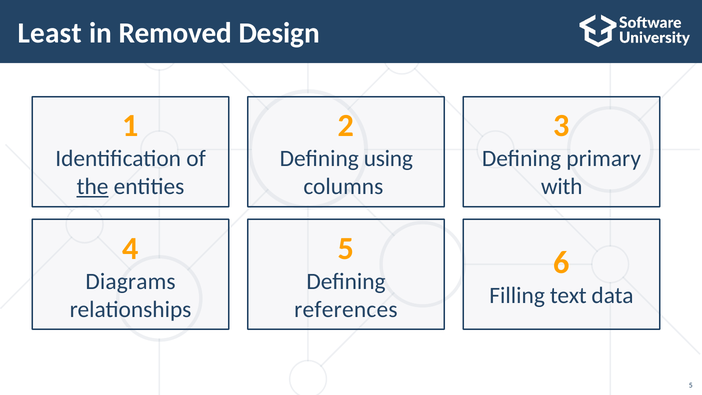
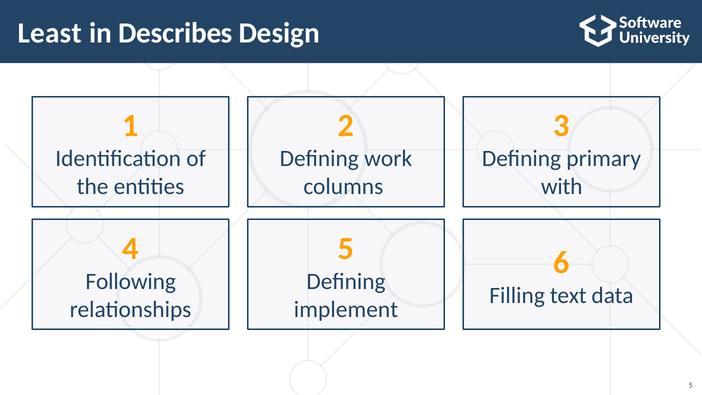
Removed: Removed -> Describes (175, 33)
using: using -> work (388, 158)
the underline: present -> none (93, 186)
Diagrams: Diagrams -> Following (131, 281)
references: references -> implement (346, 309)
